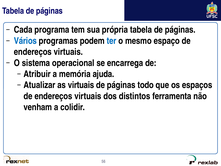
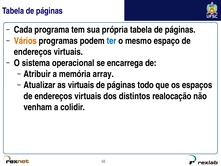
Vários colour: blue -> orange (25, 41)
ajuda: ajuda -> array (103, 74)
ferramenta: ferramenta -> realocação (172, 96)
